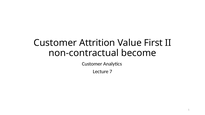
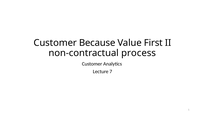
Attrition: Attrition -> Because (97, 43)
become: become -> process (139, 53)
